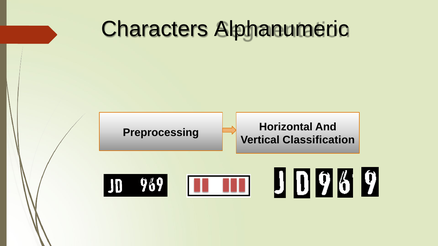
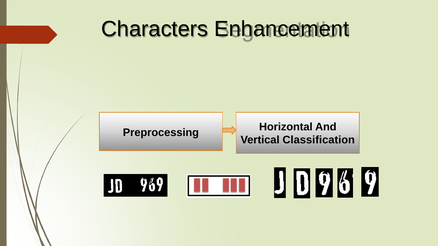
Alphanumeric: Alphanumeric -> Enhancement (282, 29)
